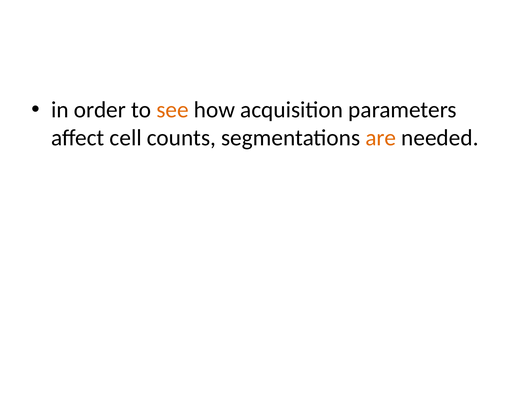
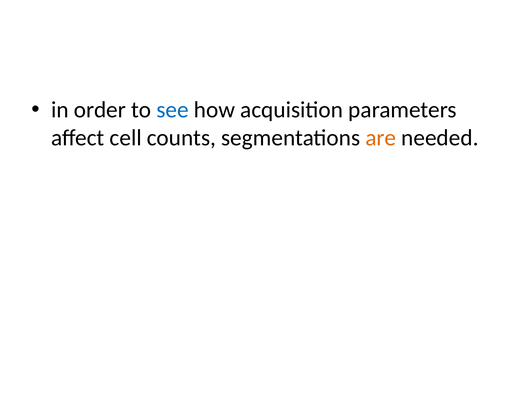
see colour: orange -> blue (172, 110)
